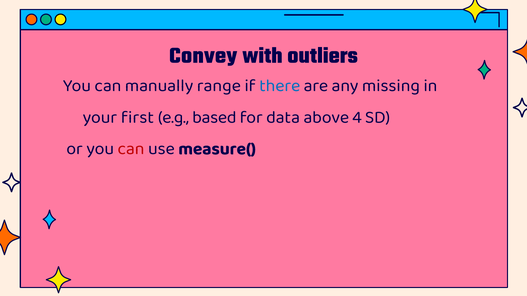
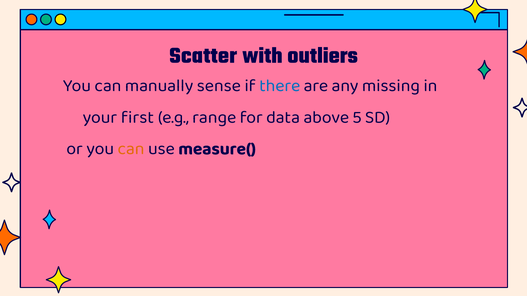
Convey: Convey -> Scatter (203, 55)
range: range -> sense (219, 86)
based: based -> range (214, 117)
4: 4 -> 5 (357, 117)
can colour: red -> orange (131, 149)
